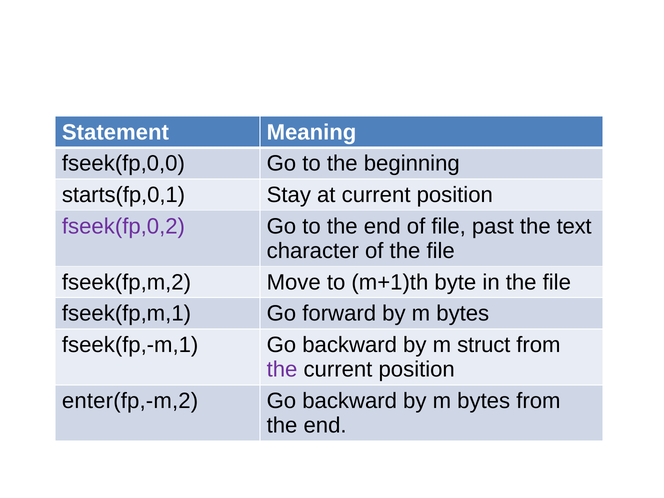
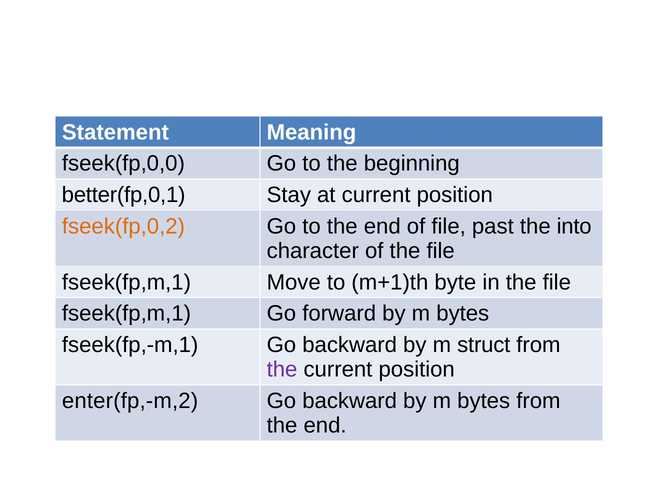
starts(fp,0,1: starts(fp,0,1 -> better(fp,0,1 (124, 195)
fseek(fp,0,2 colour: purple -> orange (123, 226)
text: text -> into (574, 226)
fseek(fp,m,2: fseek(fp,m,2 -> fseek(fp,m,1 (127, 282)
